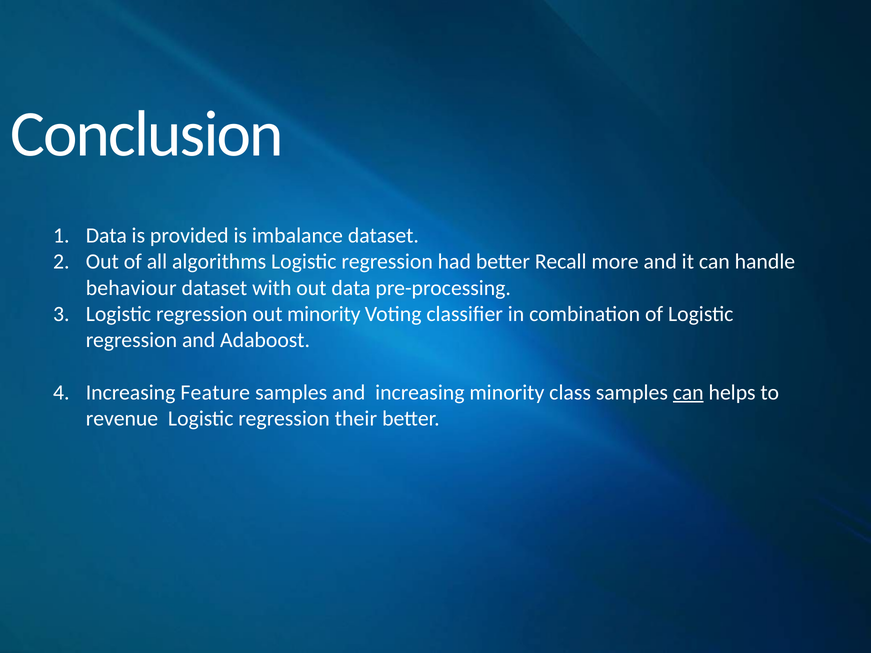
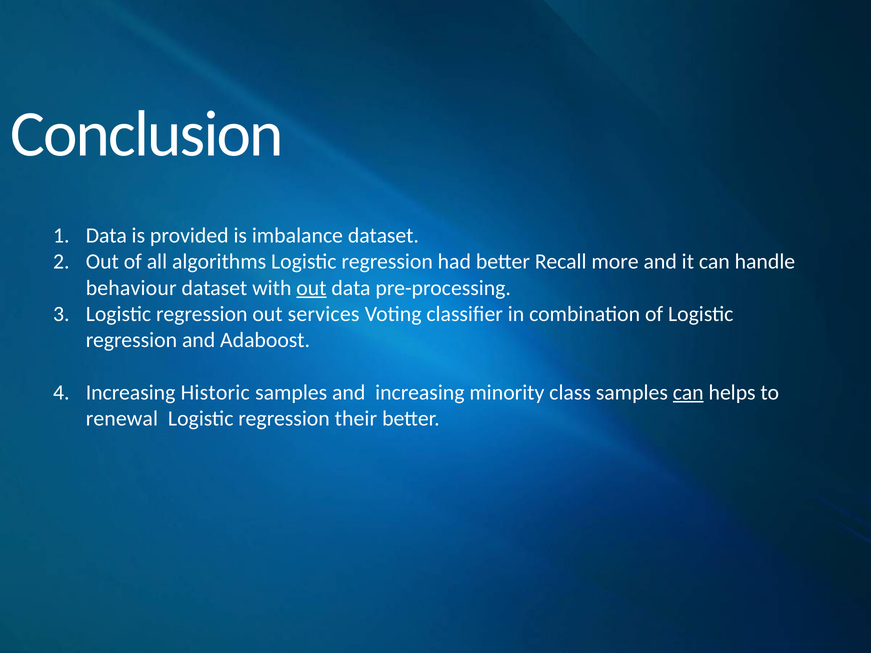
out underline: none -> present (311, 288)
out minority: minority -> services (324, 314)
Feature: Feature -> Historic (215, 393)
revenue: revenue -> renewal (122, 419)
